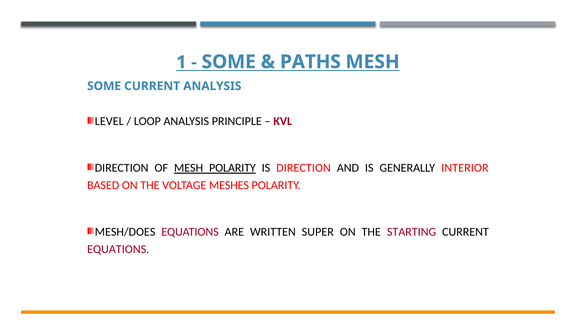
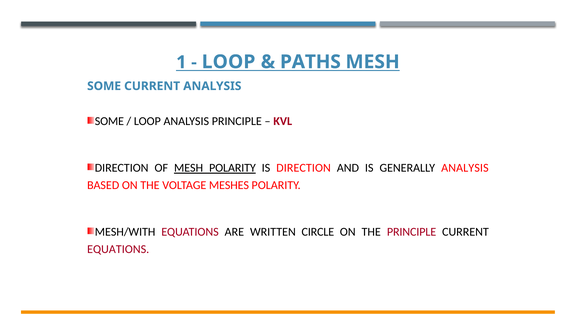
SOME: SOME -> LOOP (229, 62)
LEVEL: LEVEL -> SOME (109, 121)
GENERALLY INTERIOR: INTERIOR -> ANALYSIS (465, 168)
MESH/DOES: MESH/DOES -> MESH/WITH (125, 232)
SUPER: SUPER -> CIRCLE (318, 232)
THE STARTING: STARTING -> PRINCIPLE (412, 232)
